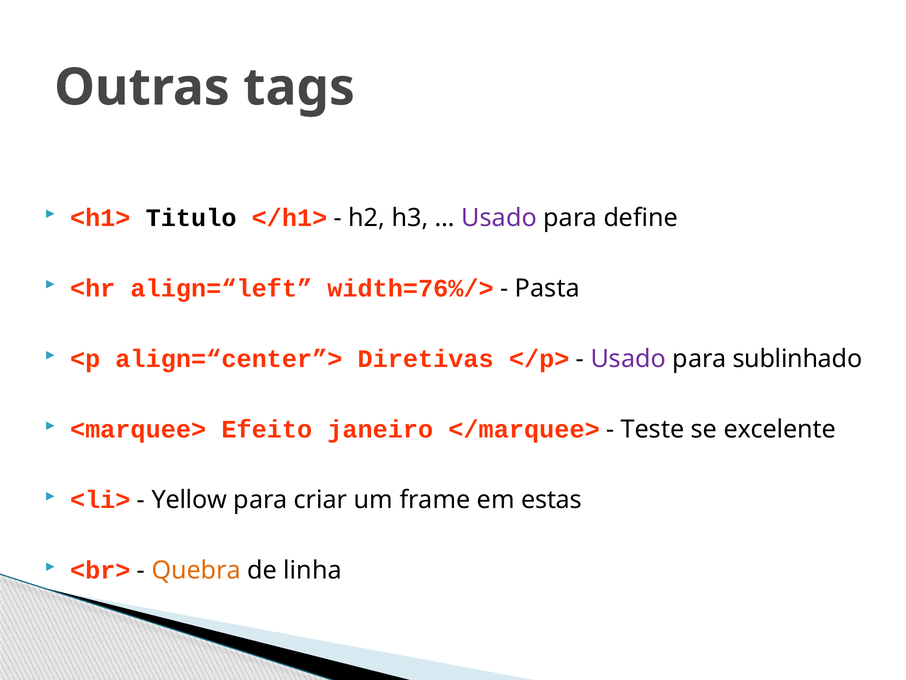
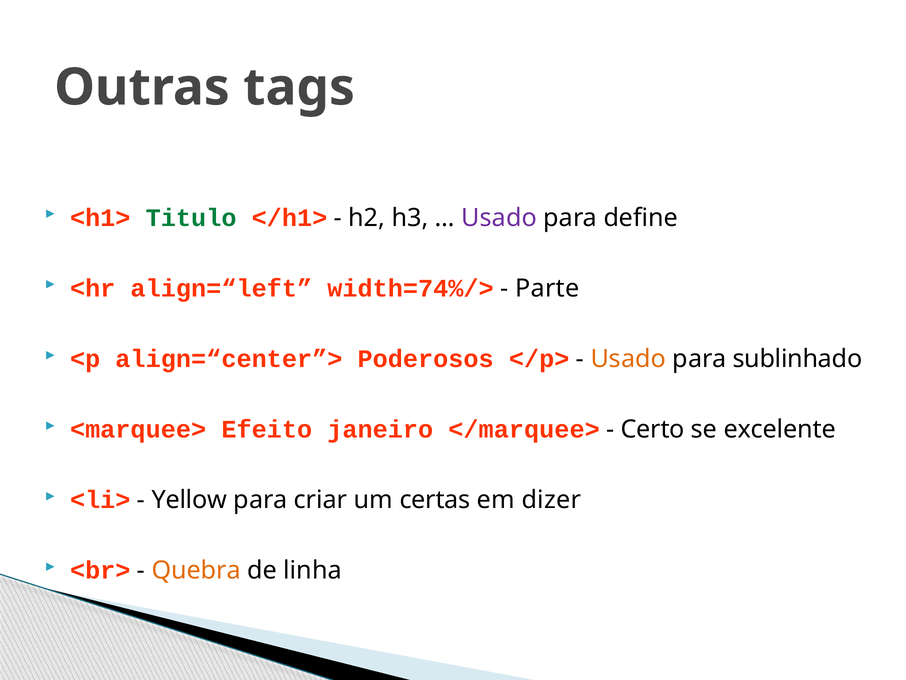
Titulo colour: black -> green (191, 218)
width=76%/>: width=76%/> -> width=74%/> (410, 288)
Pasta: Pasta -> Parte (547, 288)
Diretivas: Diretivas -> Poderosos (426, 359)
Usado colour: purple -> orange (628, 359)
Teste: Teste -> Certo (653, 429)
frame: frame -> certas (435, 500)
estas: estas -> dizer (551, 500)
